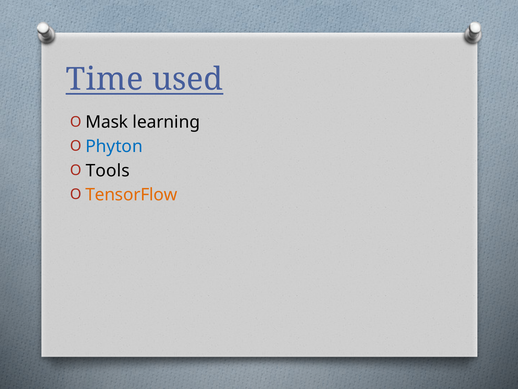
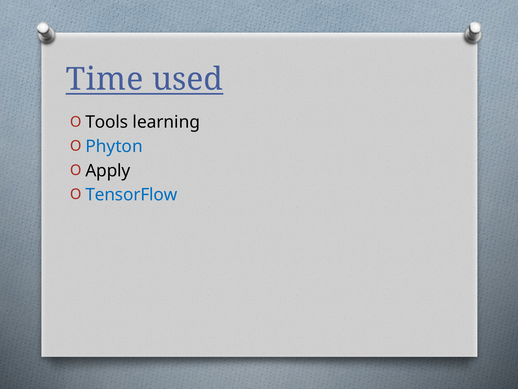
Mask: Mask -> Tools (107, 122)
Tools: Tools -> Apply (108, 170)
TensorFlow colour: orange -> blue (131, 195)
